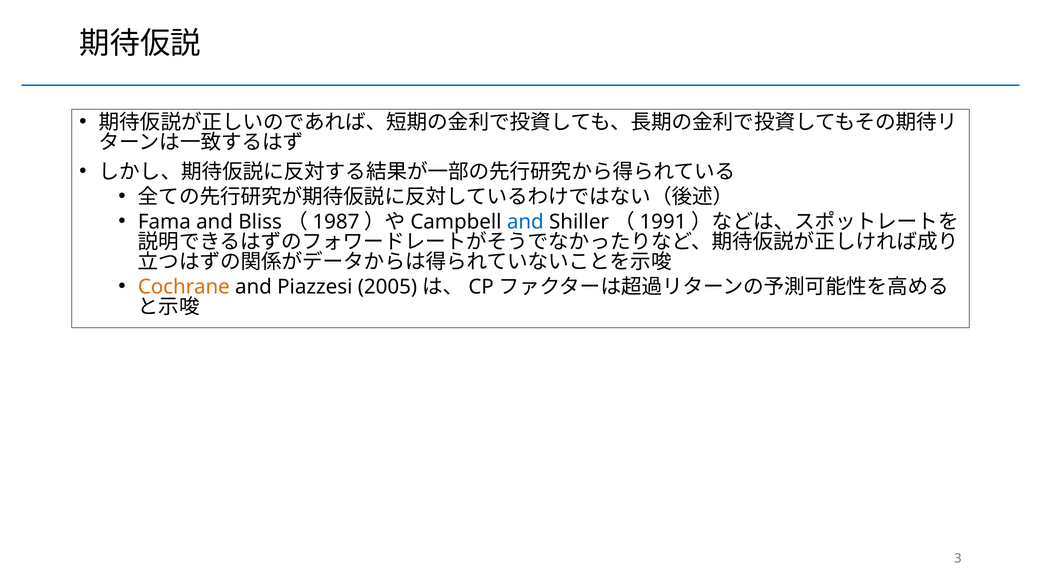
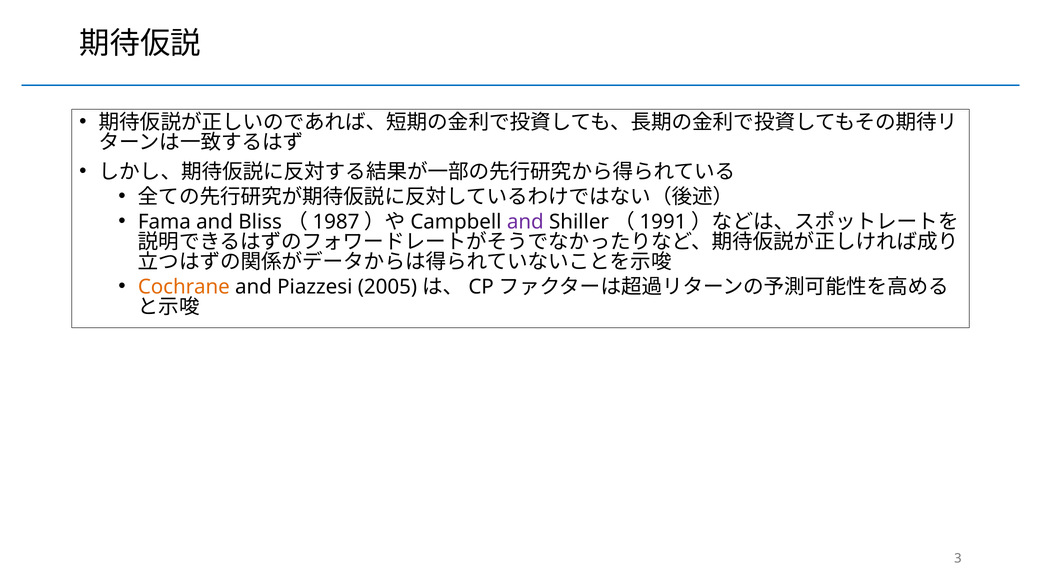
and colour: blue -> purple (525, 222)
